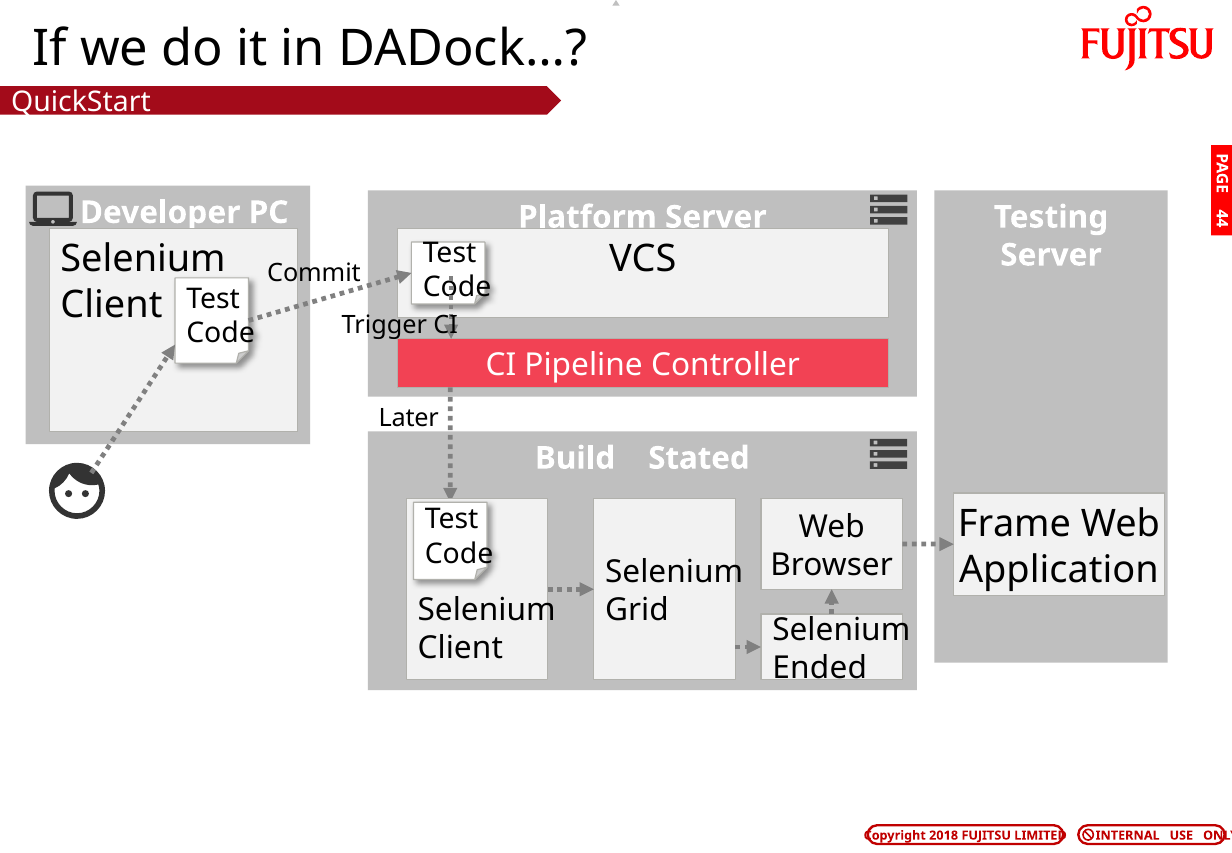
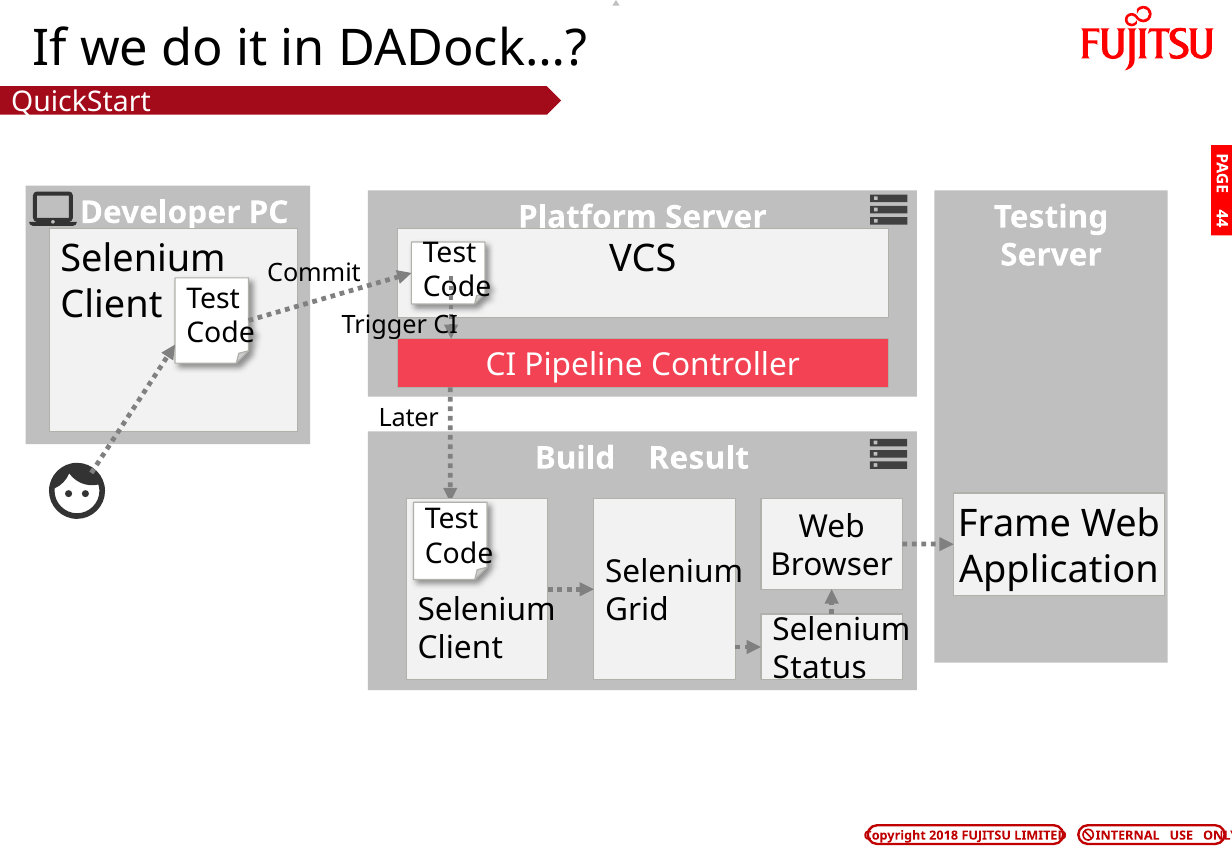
Stated: Stated -> Result (699, 458)
Ended: Ended -> Status (820, 668)
